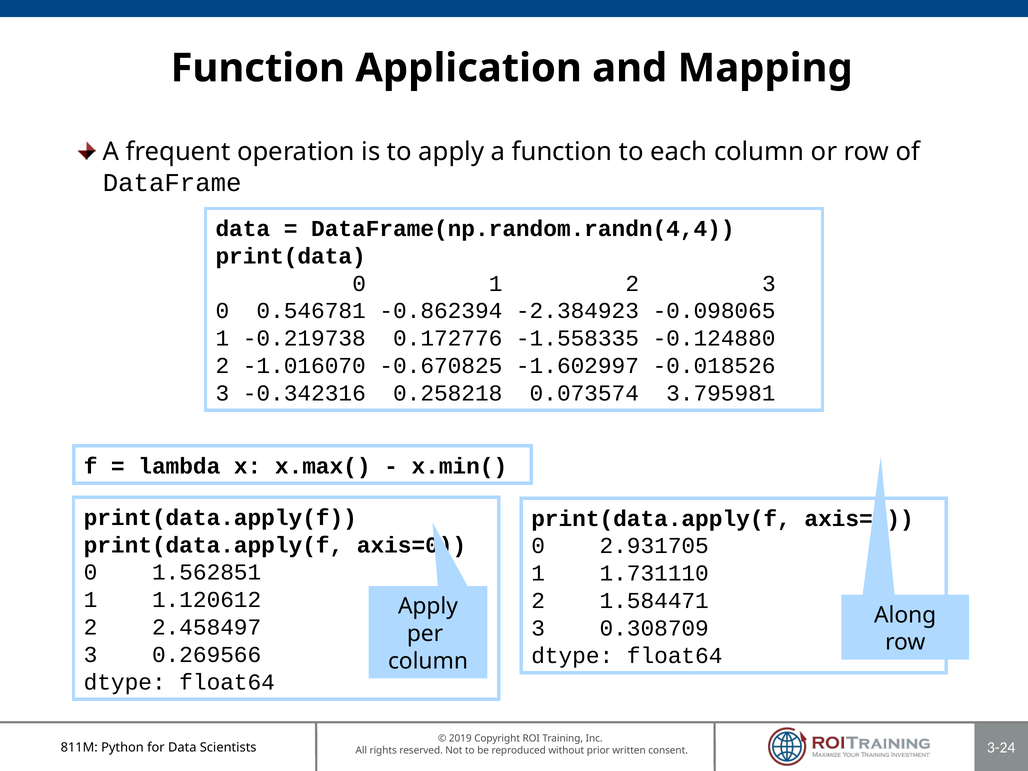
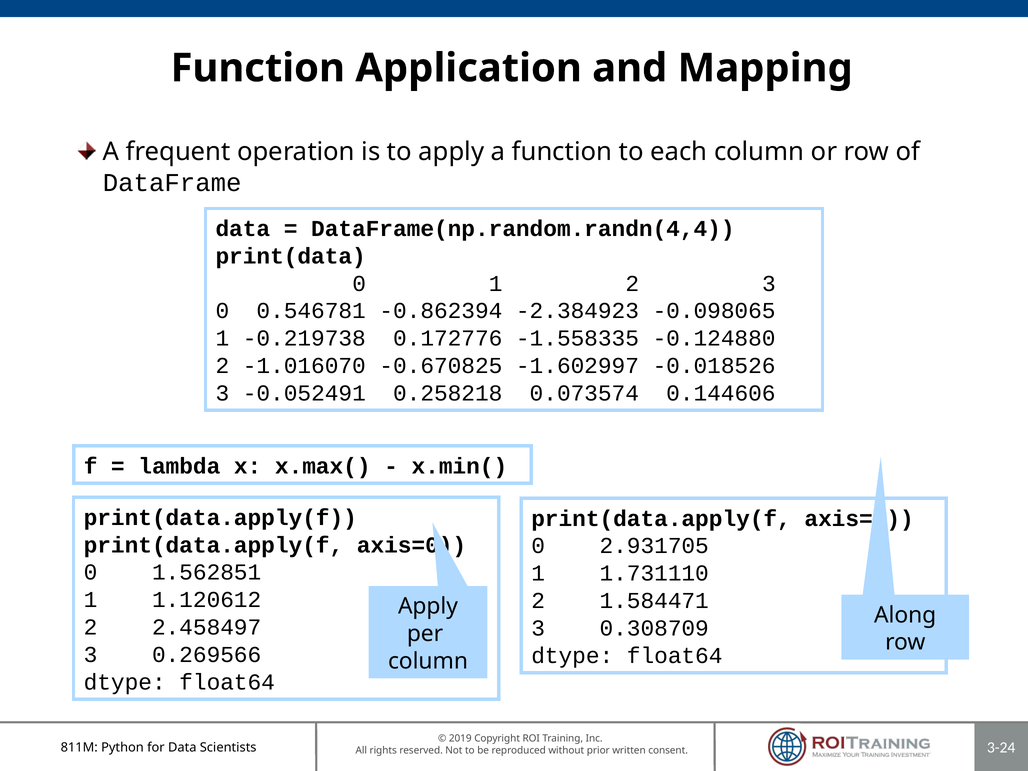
-0.342316: -0.342316 -> -0.052491 (304, 393)
3.795981: 3.795981 -> 0.144606 (721, 393)
